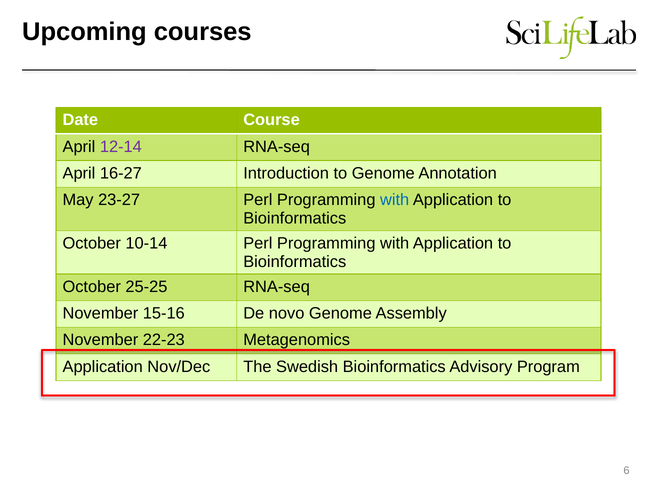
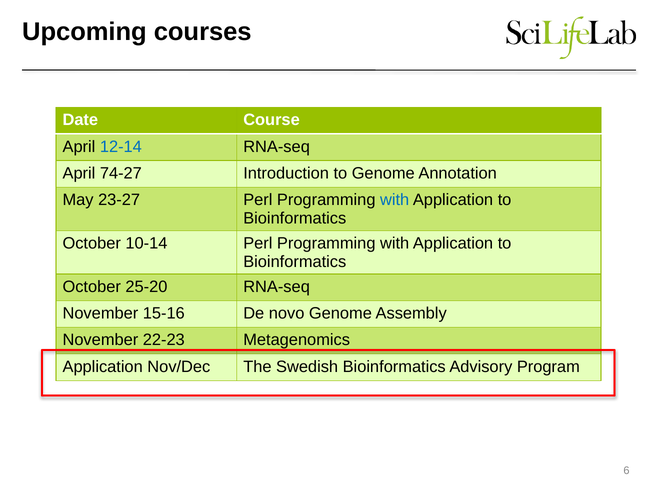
12-14 colour: purple -> blue (121, 147)
16-27: 16-27 -> 74-27 (121, 173)
25-25: 25-25 -> 25-20 (146, 287)
